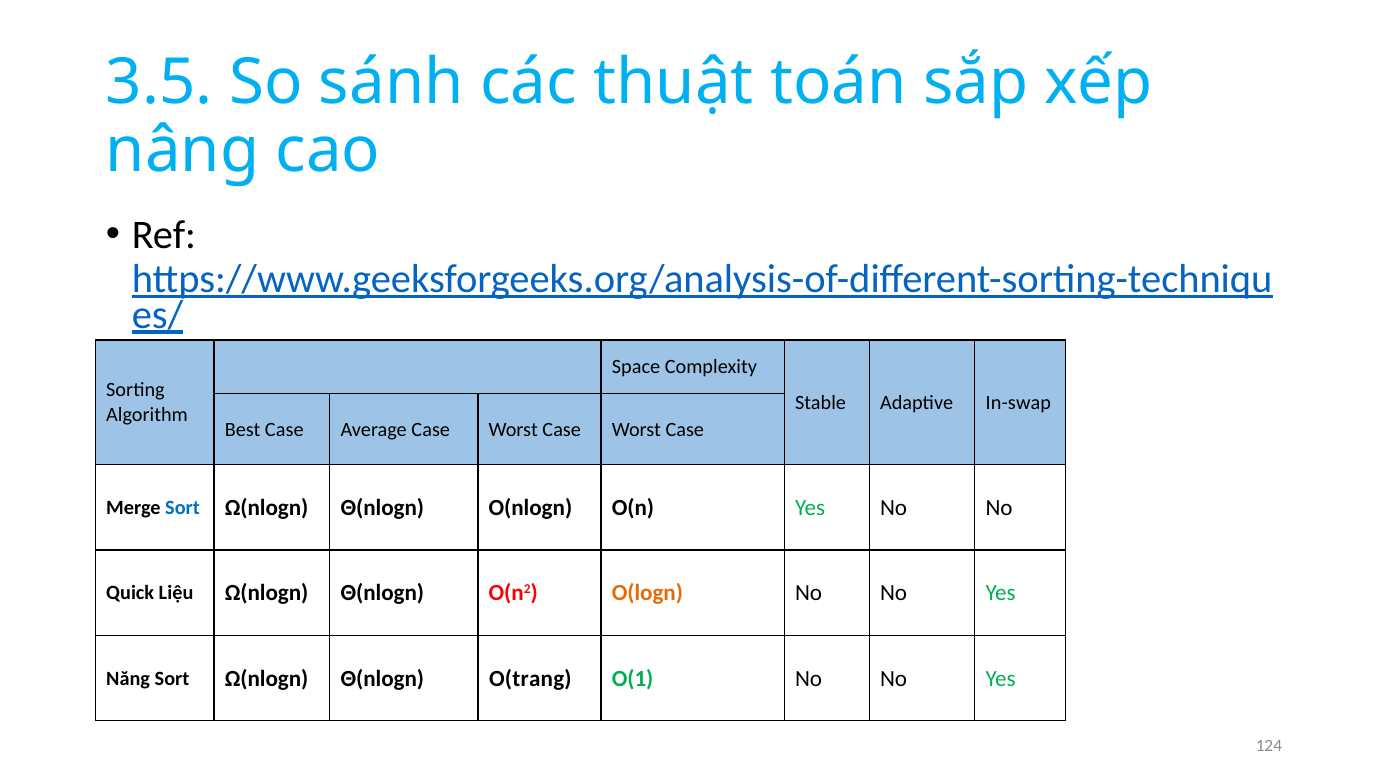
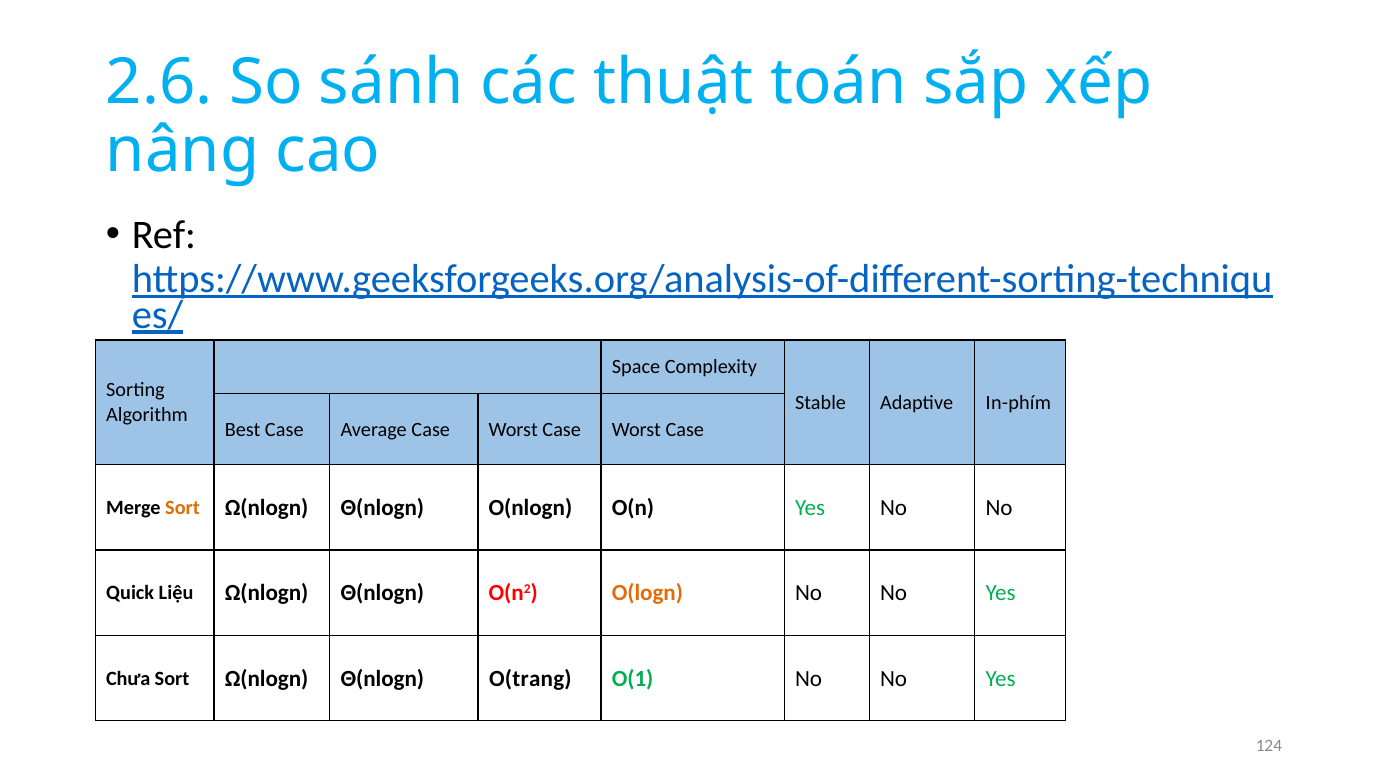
3.5: 3.5 -> 2.6 (159, 82)
In-swap: In-swap -> In-phím (1018, 402)
Sort colour: blue -> orange (183, 507)
Năng: Năng -> Chưa (128, 678)
